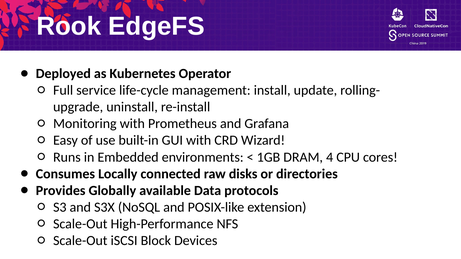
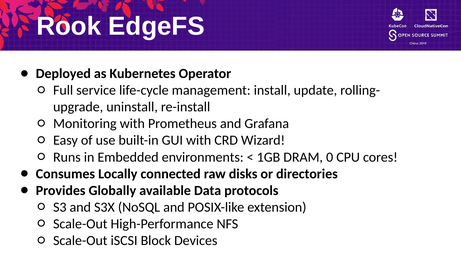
4: 4 -> 0 (330, 157)
